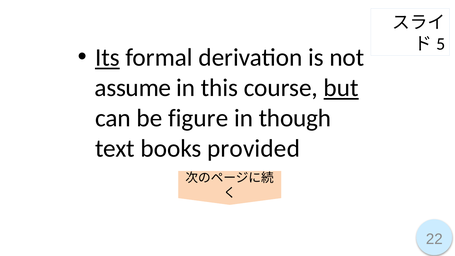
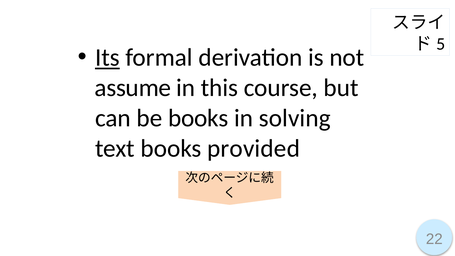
but underline: present -> none (341, 88)
be figure: figure -> books (198, 118)
though: though -> solving (295, 118)
